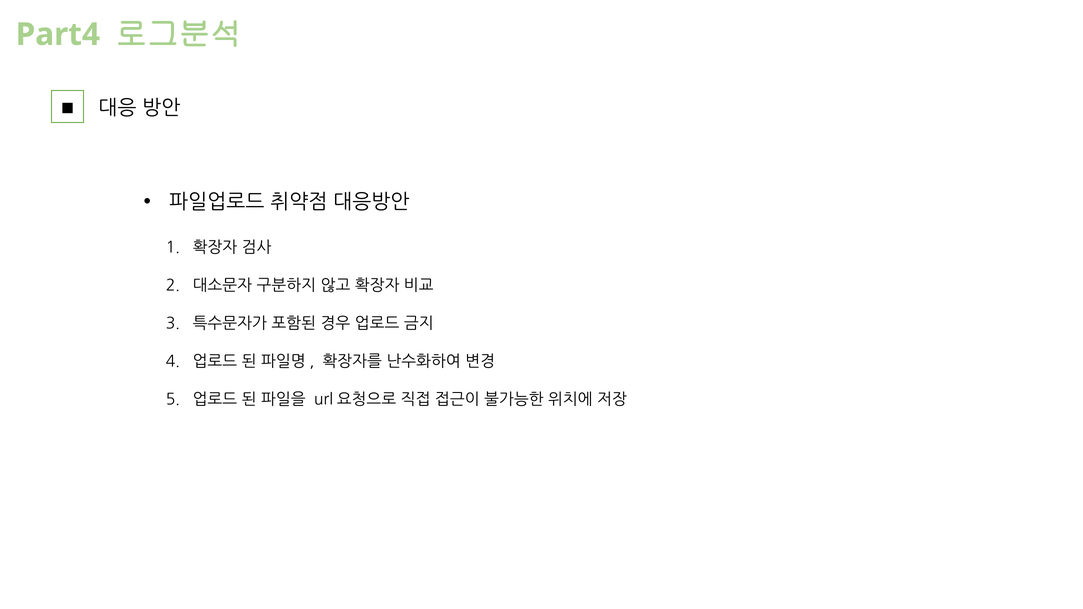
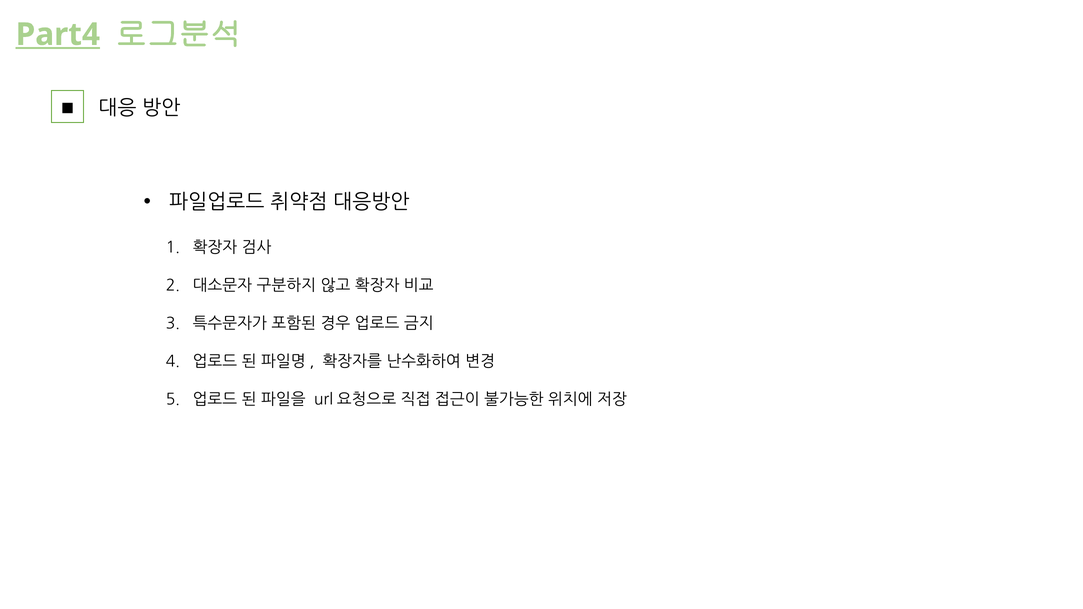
Part4 underline: none -> present (58, 35)
